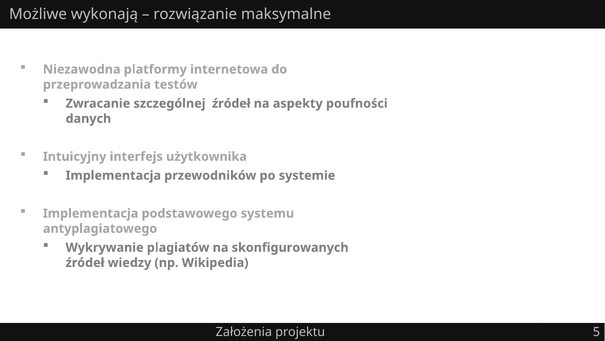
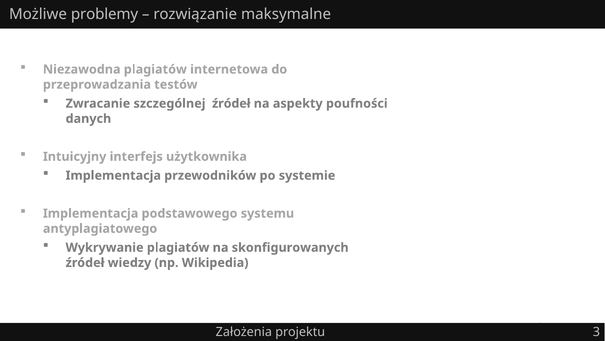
wykonają: wykonają -> problemy (105, 14)
Niezawodna platformy: platformy -> plagiatów (155, 69)
5: 5 -> 3 (596, 331)
